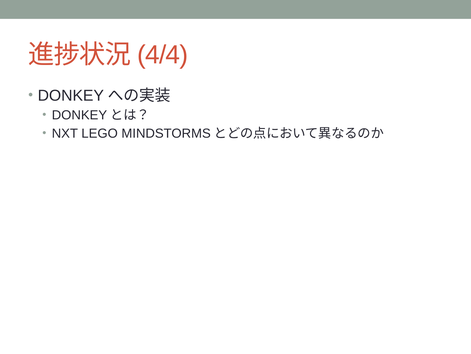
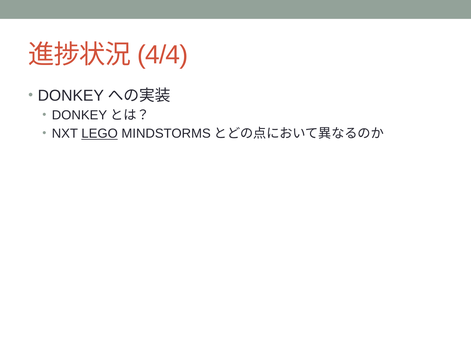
LEGO underline: none -> present (100, 133)
